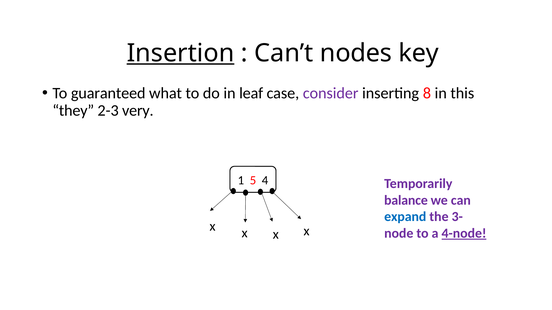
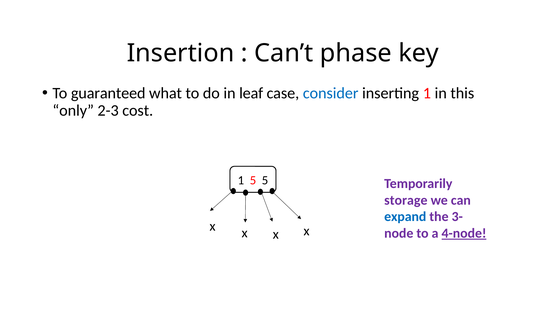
Insertion underline: present -> none (181, 53)
nodes: nodes -> phase (356, 53)
consider colour: purple -> blue (331, 93)
inserting 8: 8 -> 1 (427, 93)
they: they -> only (73, 111)
very: very -> cost (138, 111)
5 4: 4 -> 5 (265, 180)
balance: balance -> storage (406, 200)
